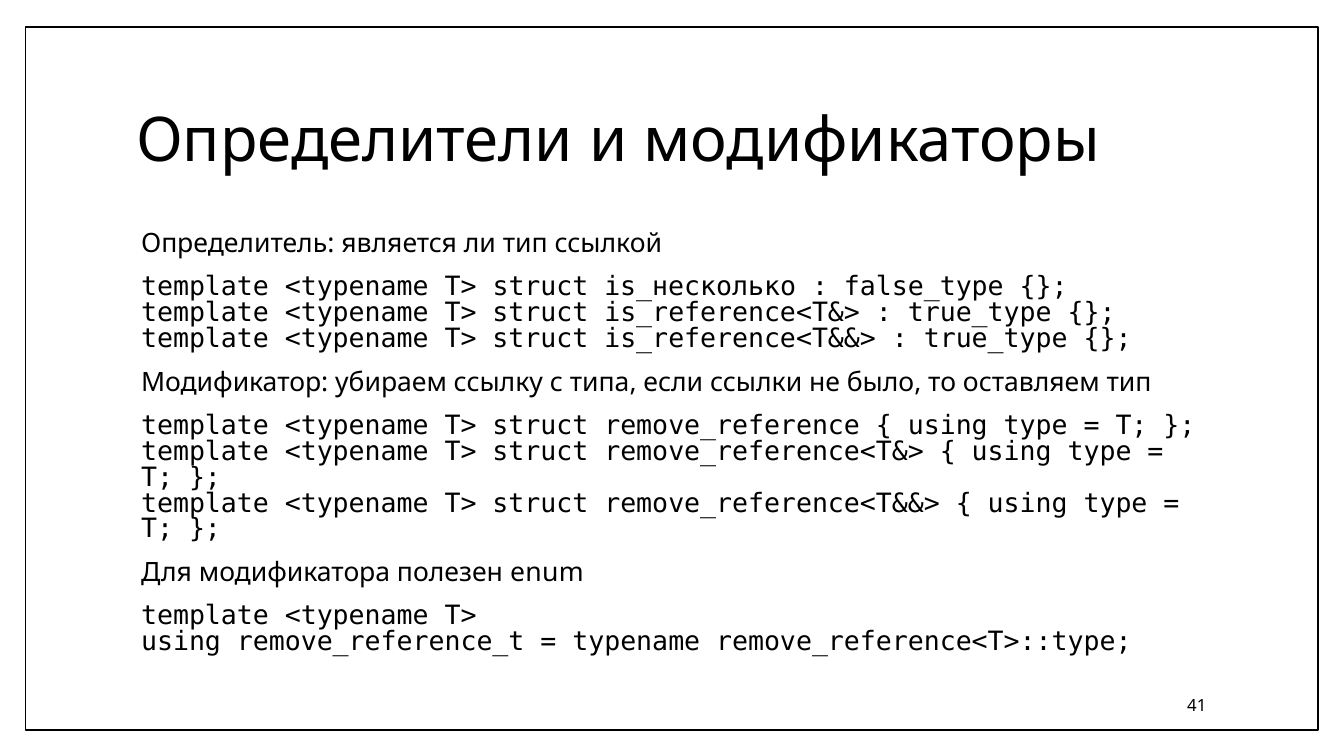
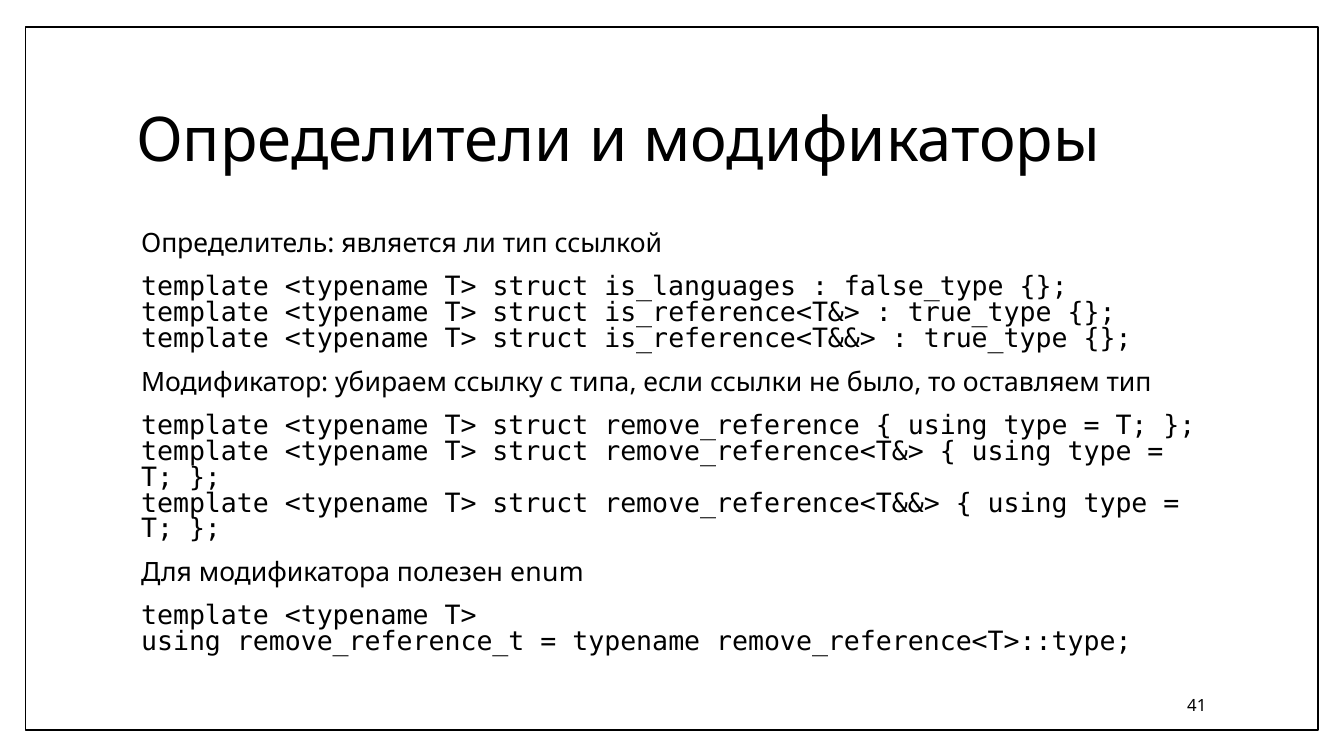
is_несколько: is_несколько -> is_languages (700, 287)
